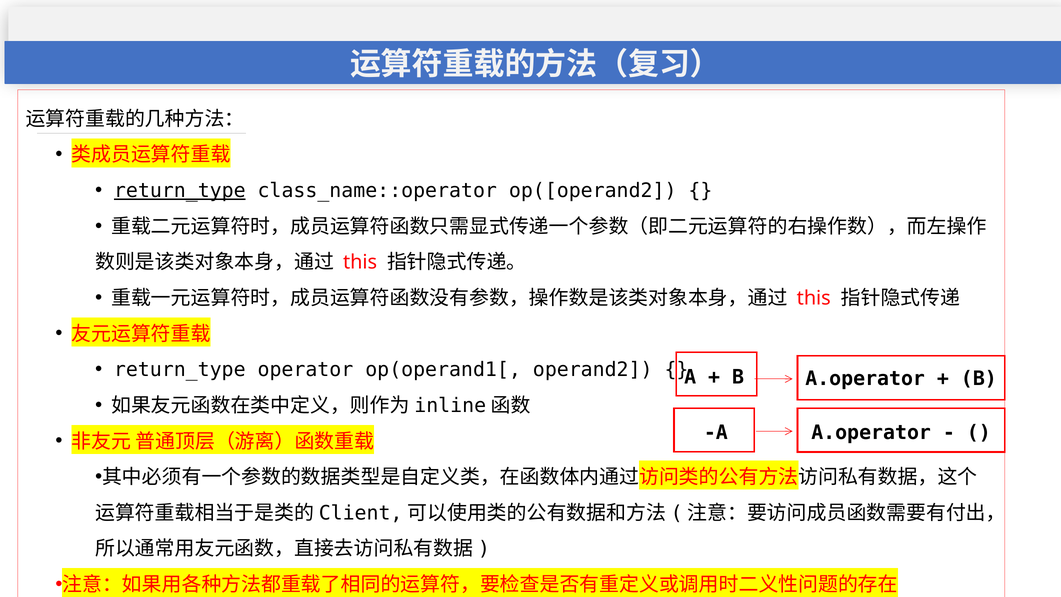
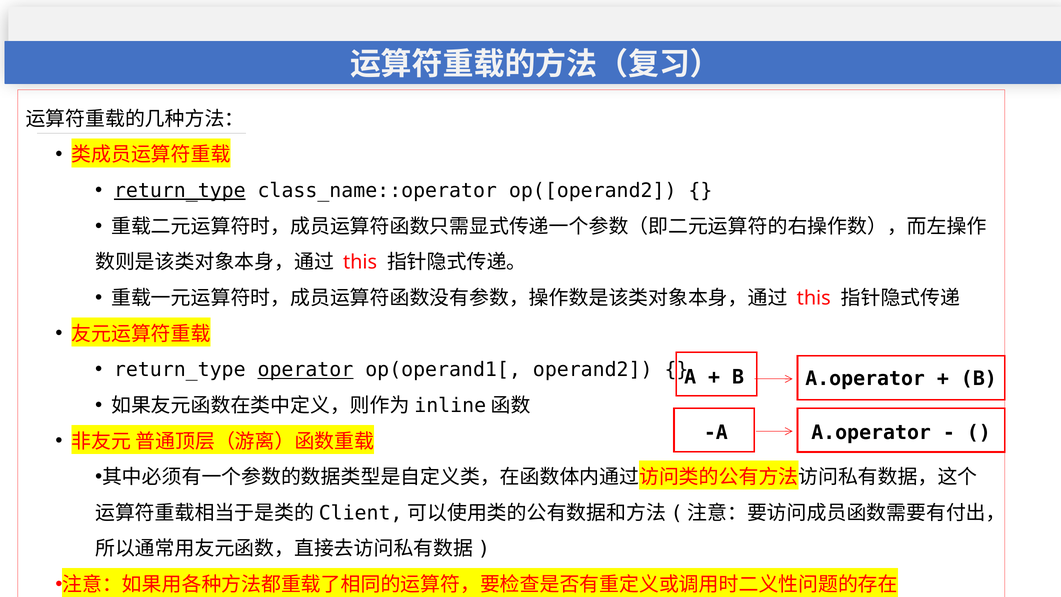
operator underline: none -> present (305, 370)
